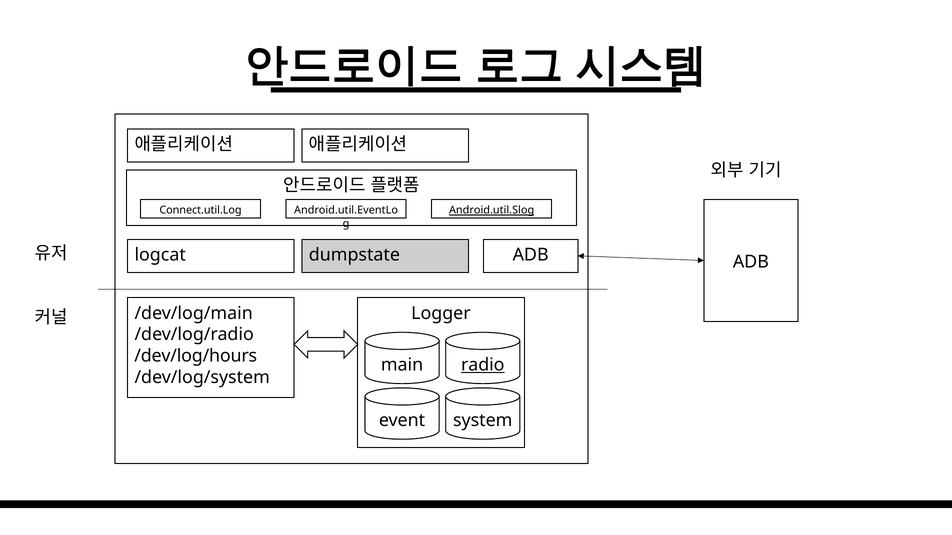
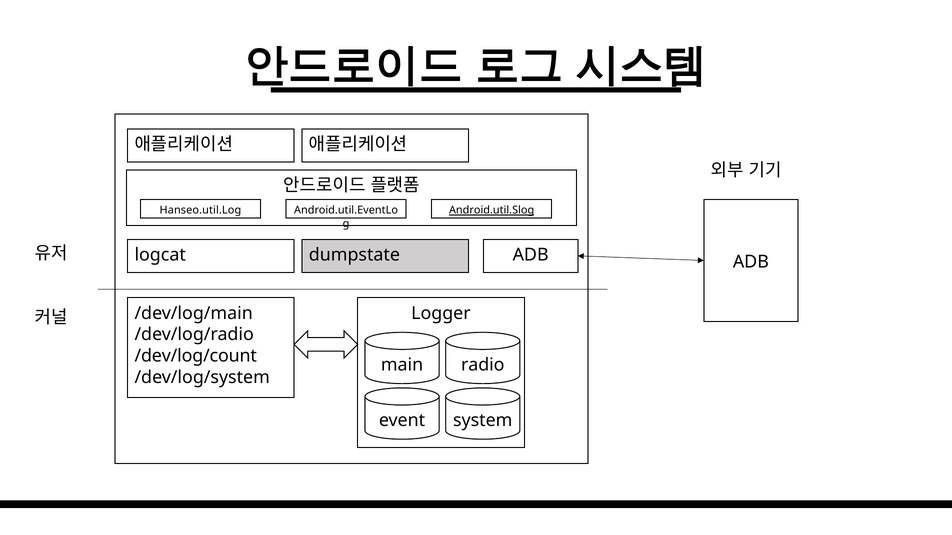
Connect.util.Log: Connect.util.Log -> Hanseo.util.Log (200, 211)
/dev/log/hours: /dev/log/hours -> /dev/log/count (196, 356)
radio underline: present -> none (483, 365)
